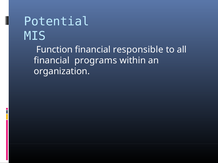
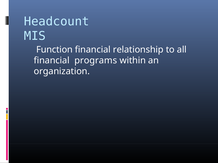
Potential: Potential -> Headcount (57, 21)
responsible: responsible -> relationship (138, 50)
